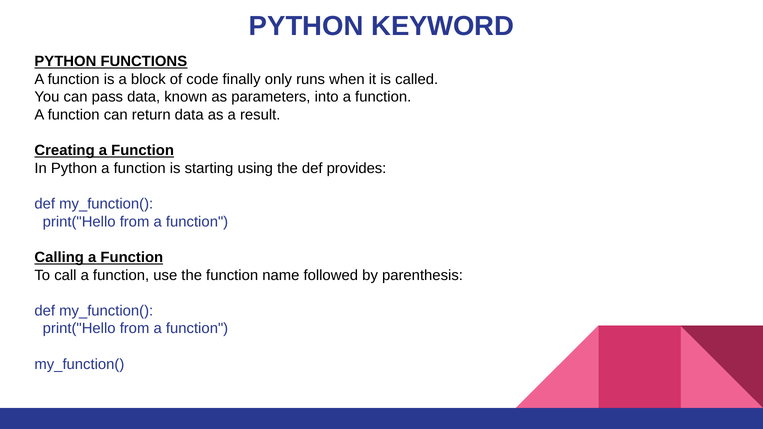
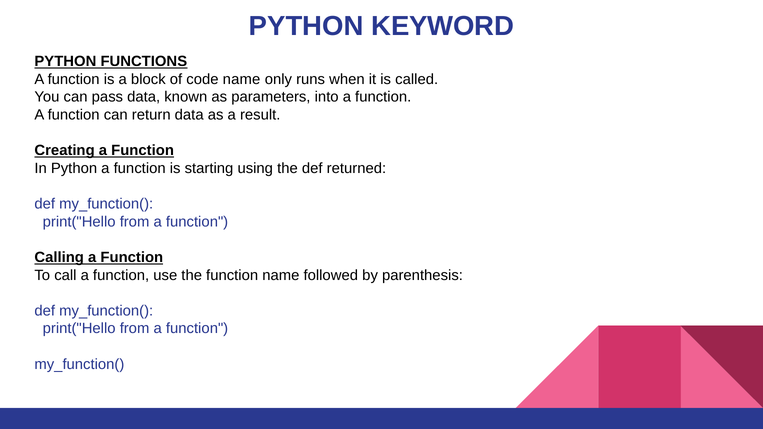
code finally: finally -> name (242, 79)
provides: provides -> returned (356, 168)
